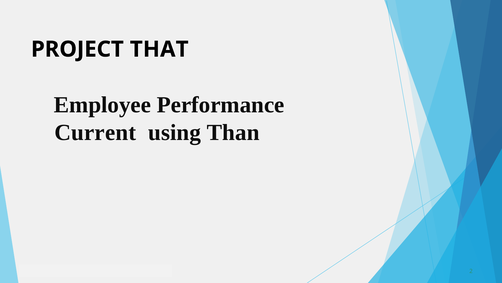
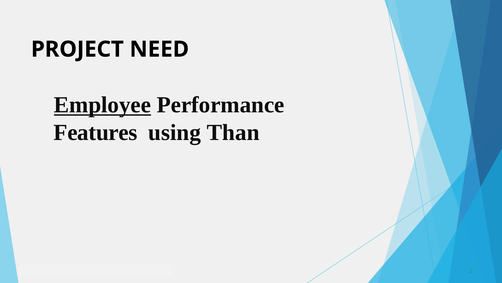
THAT: THAT -> NEED (159, 49)
Employee underline: none -> present (102, 105)
Current: Current -> Features (95, 132)
